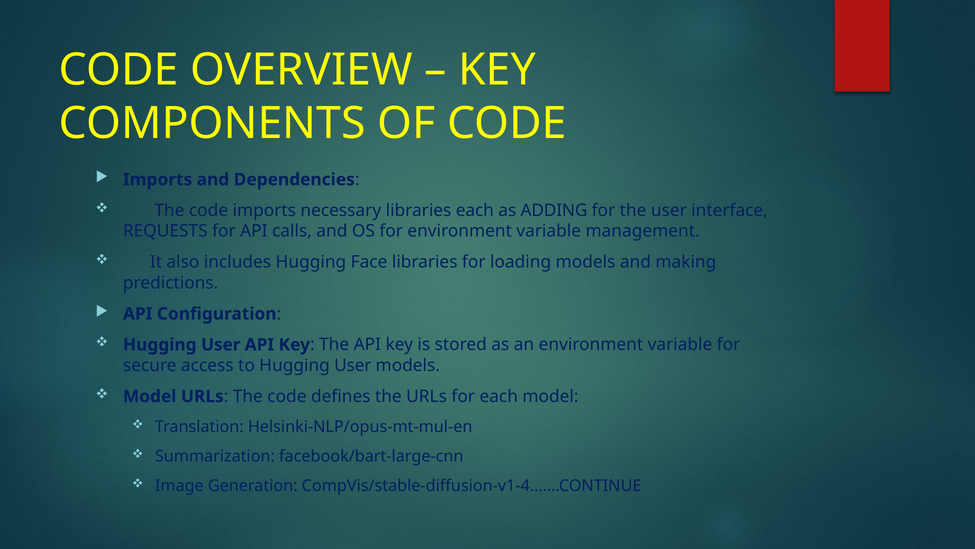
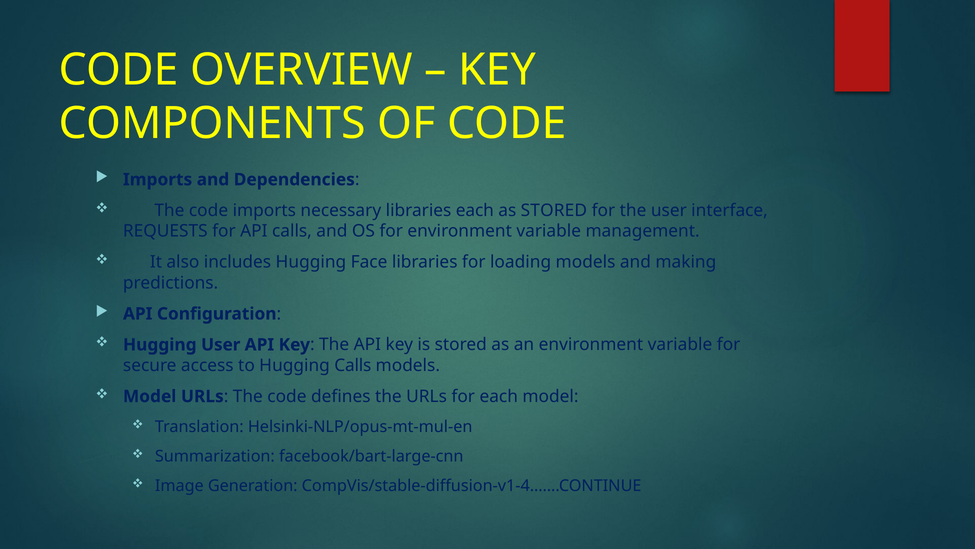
as ADDING: ADDING -> STORED (554, 210)
to Hugging User: User -> Calls (353, 365)
